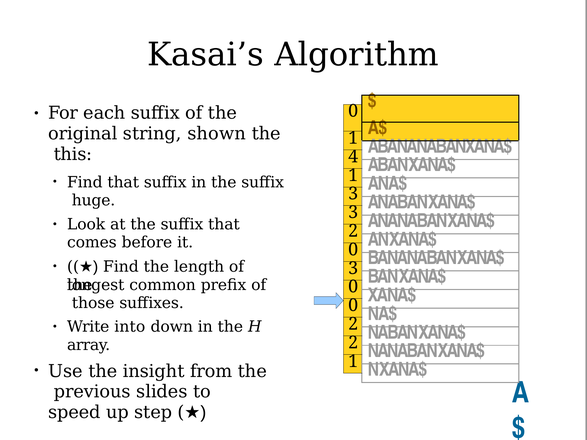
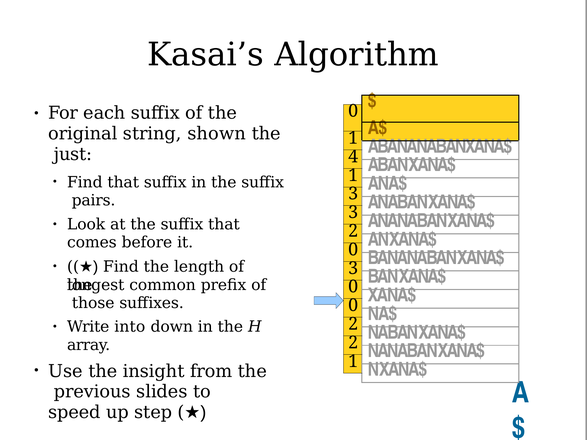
this: this -> just (73, 154)
huge: huge -> pairs (94, 201)
